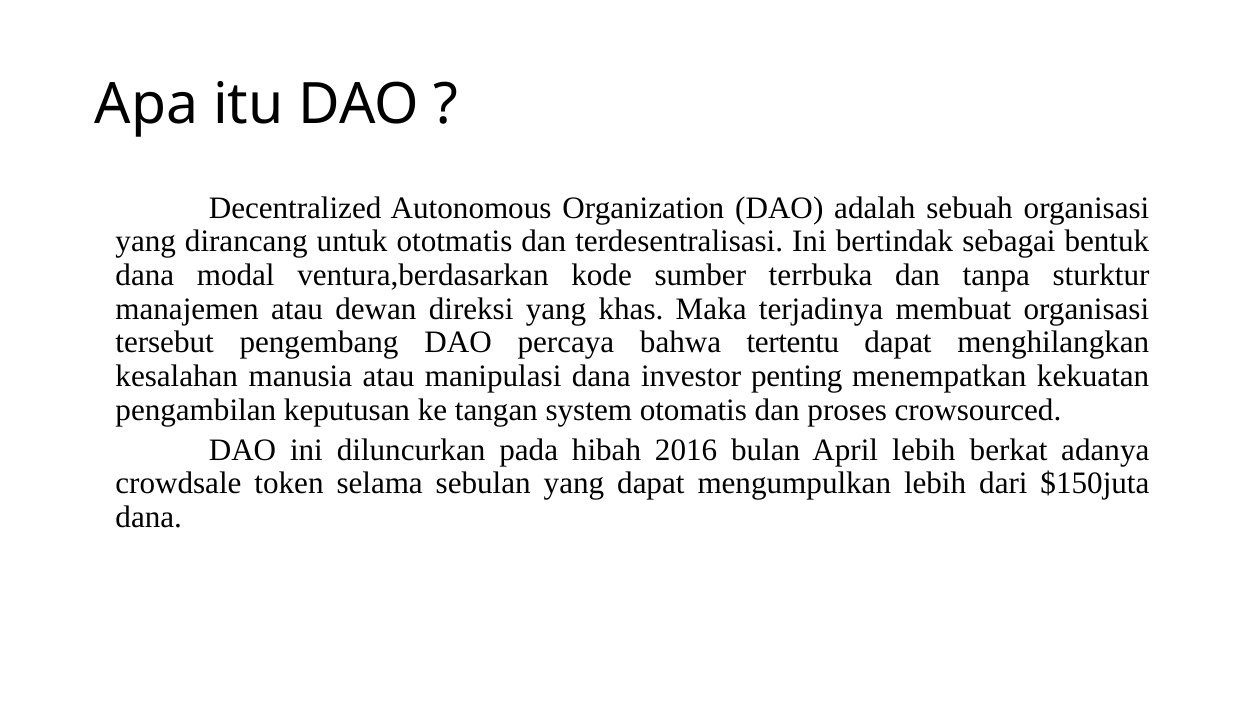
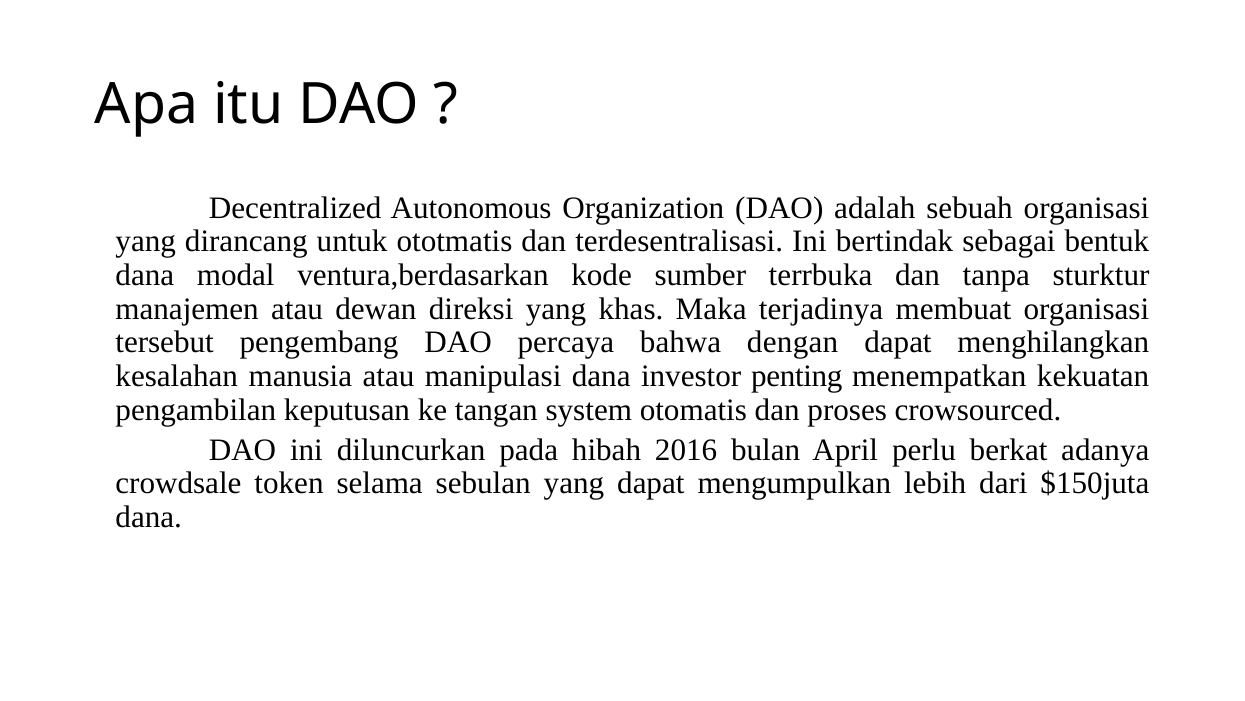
tertentu: tertentu -> dengan (793, 342)
April lebih: lebih -> perlu (924, 449)
